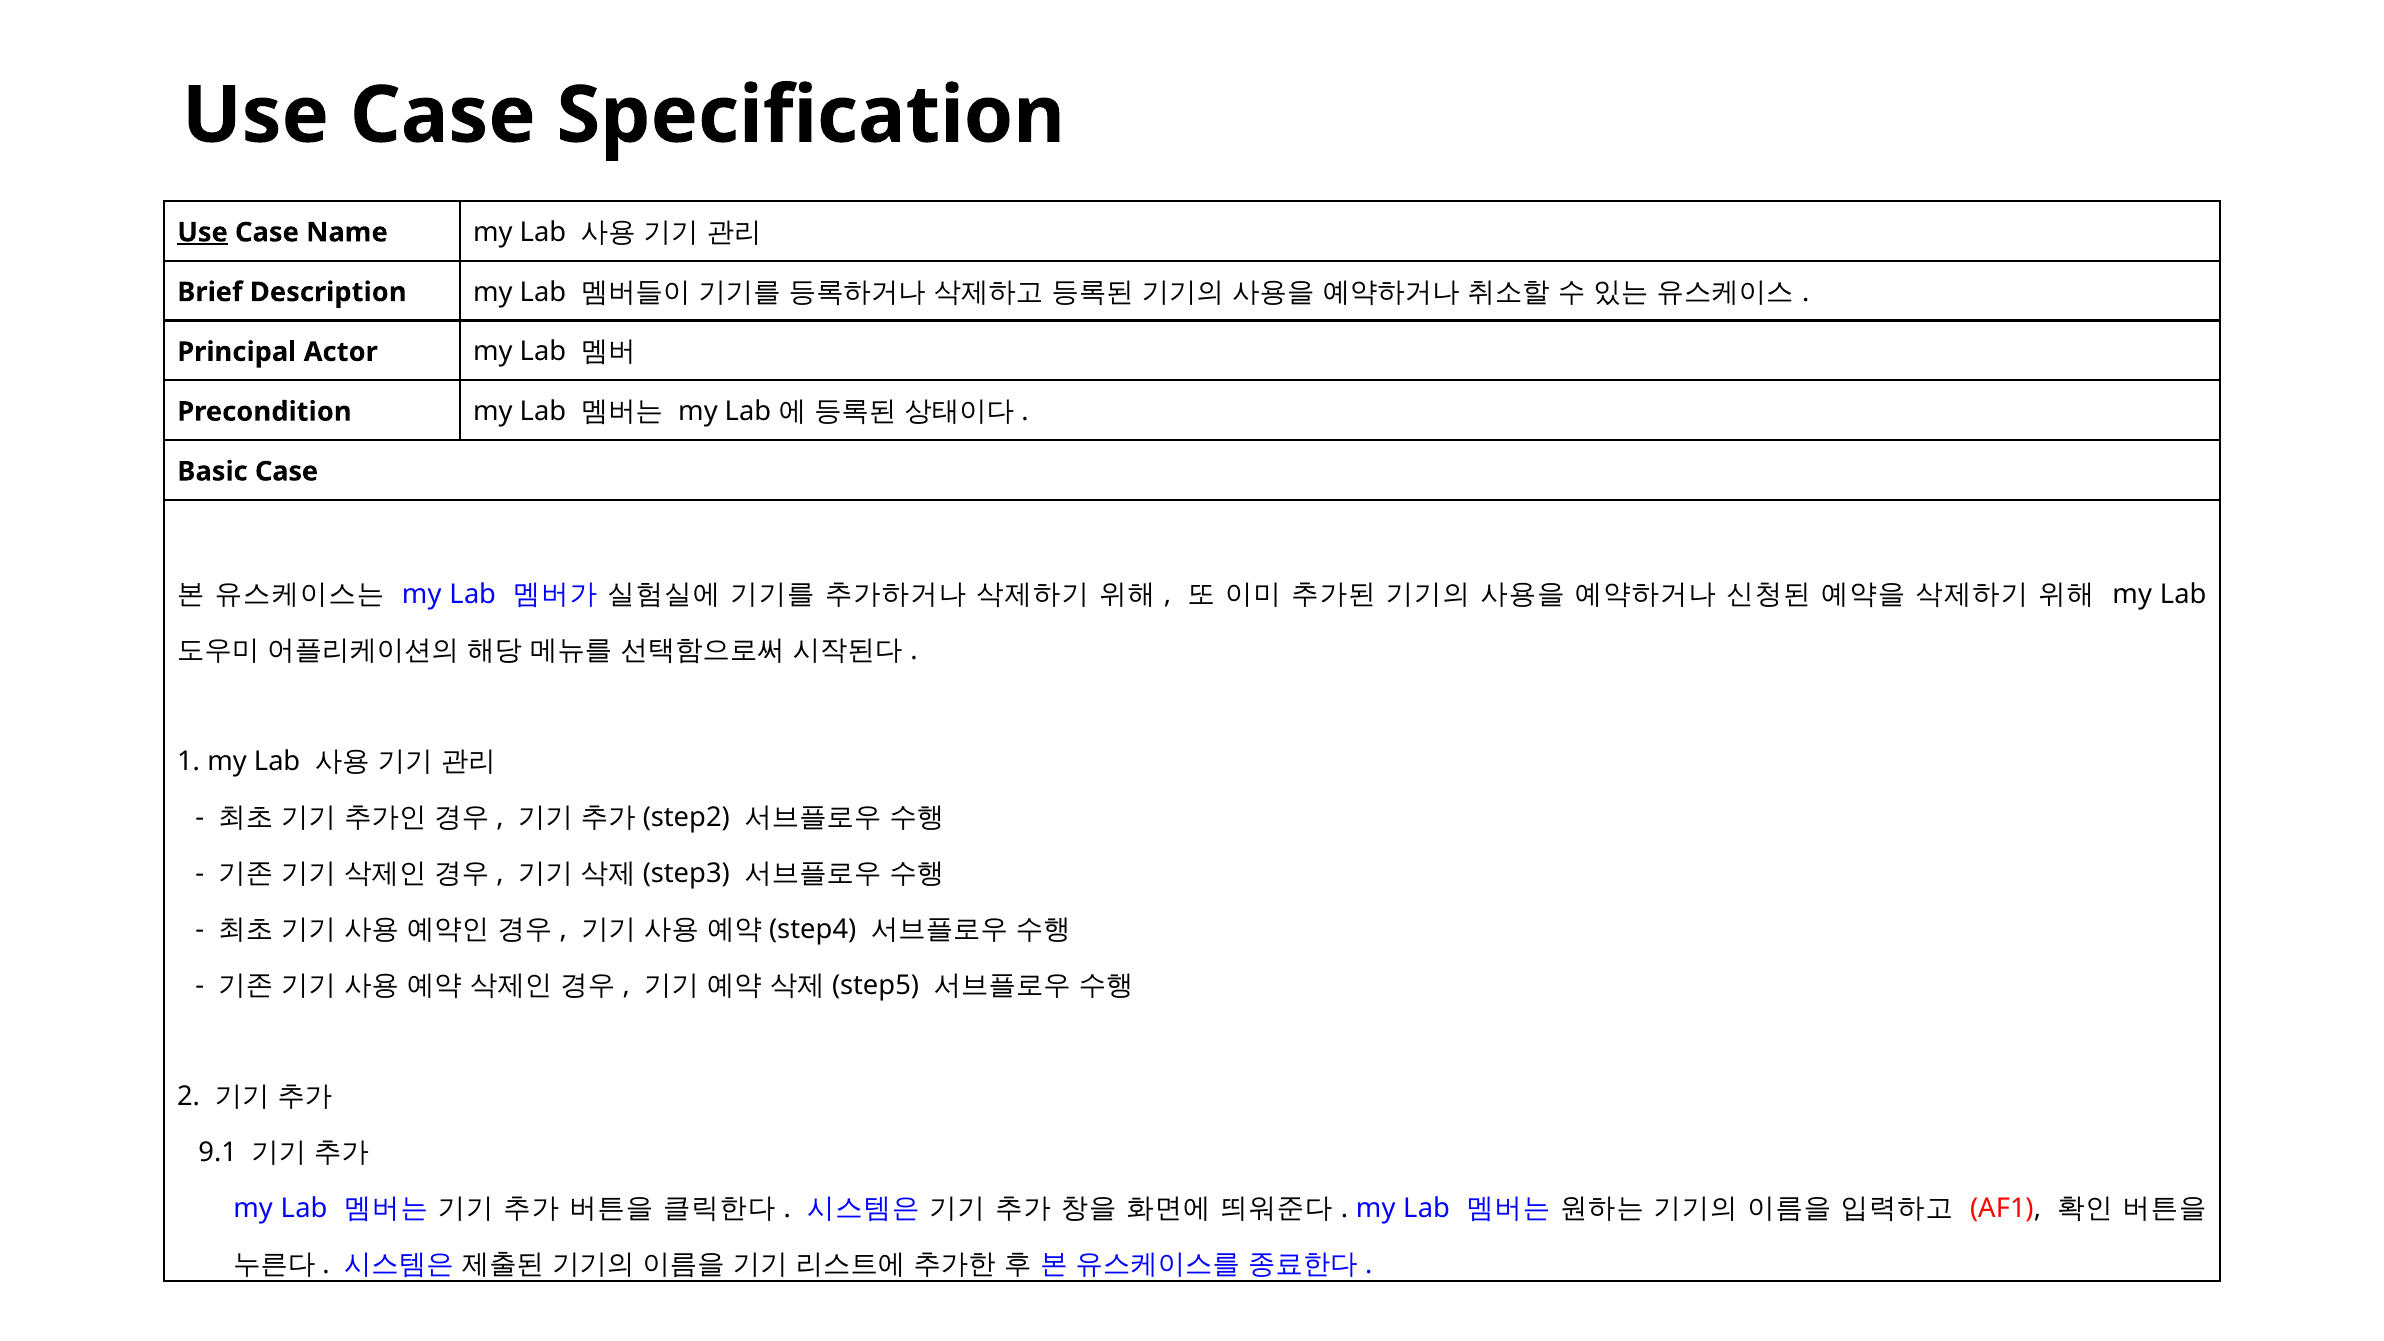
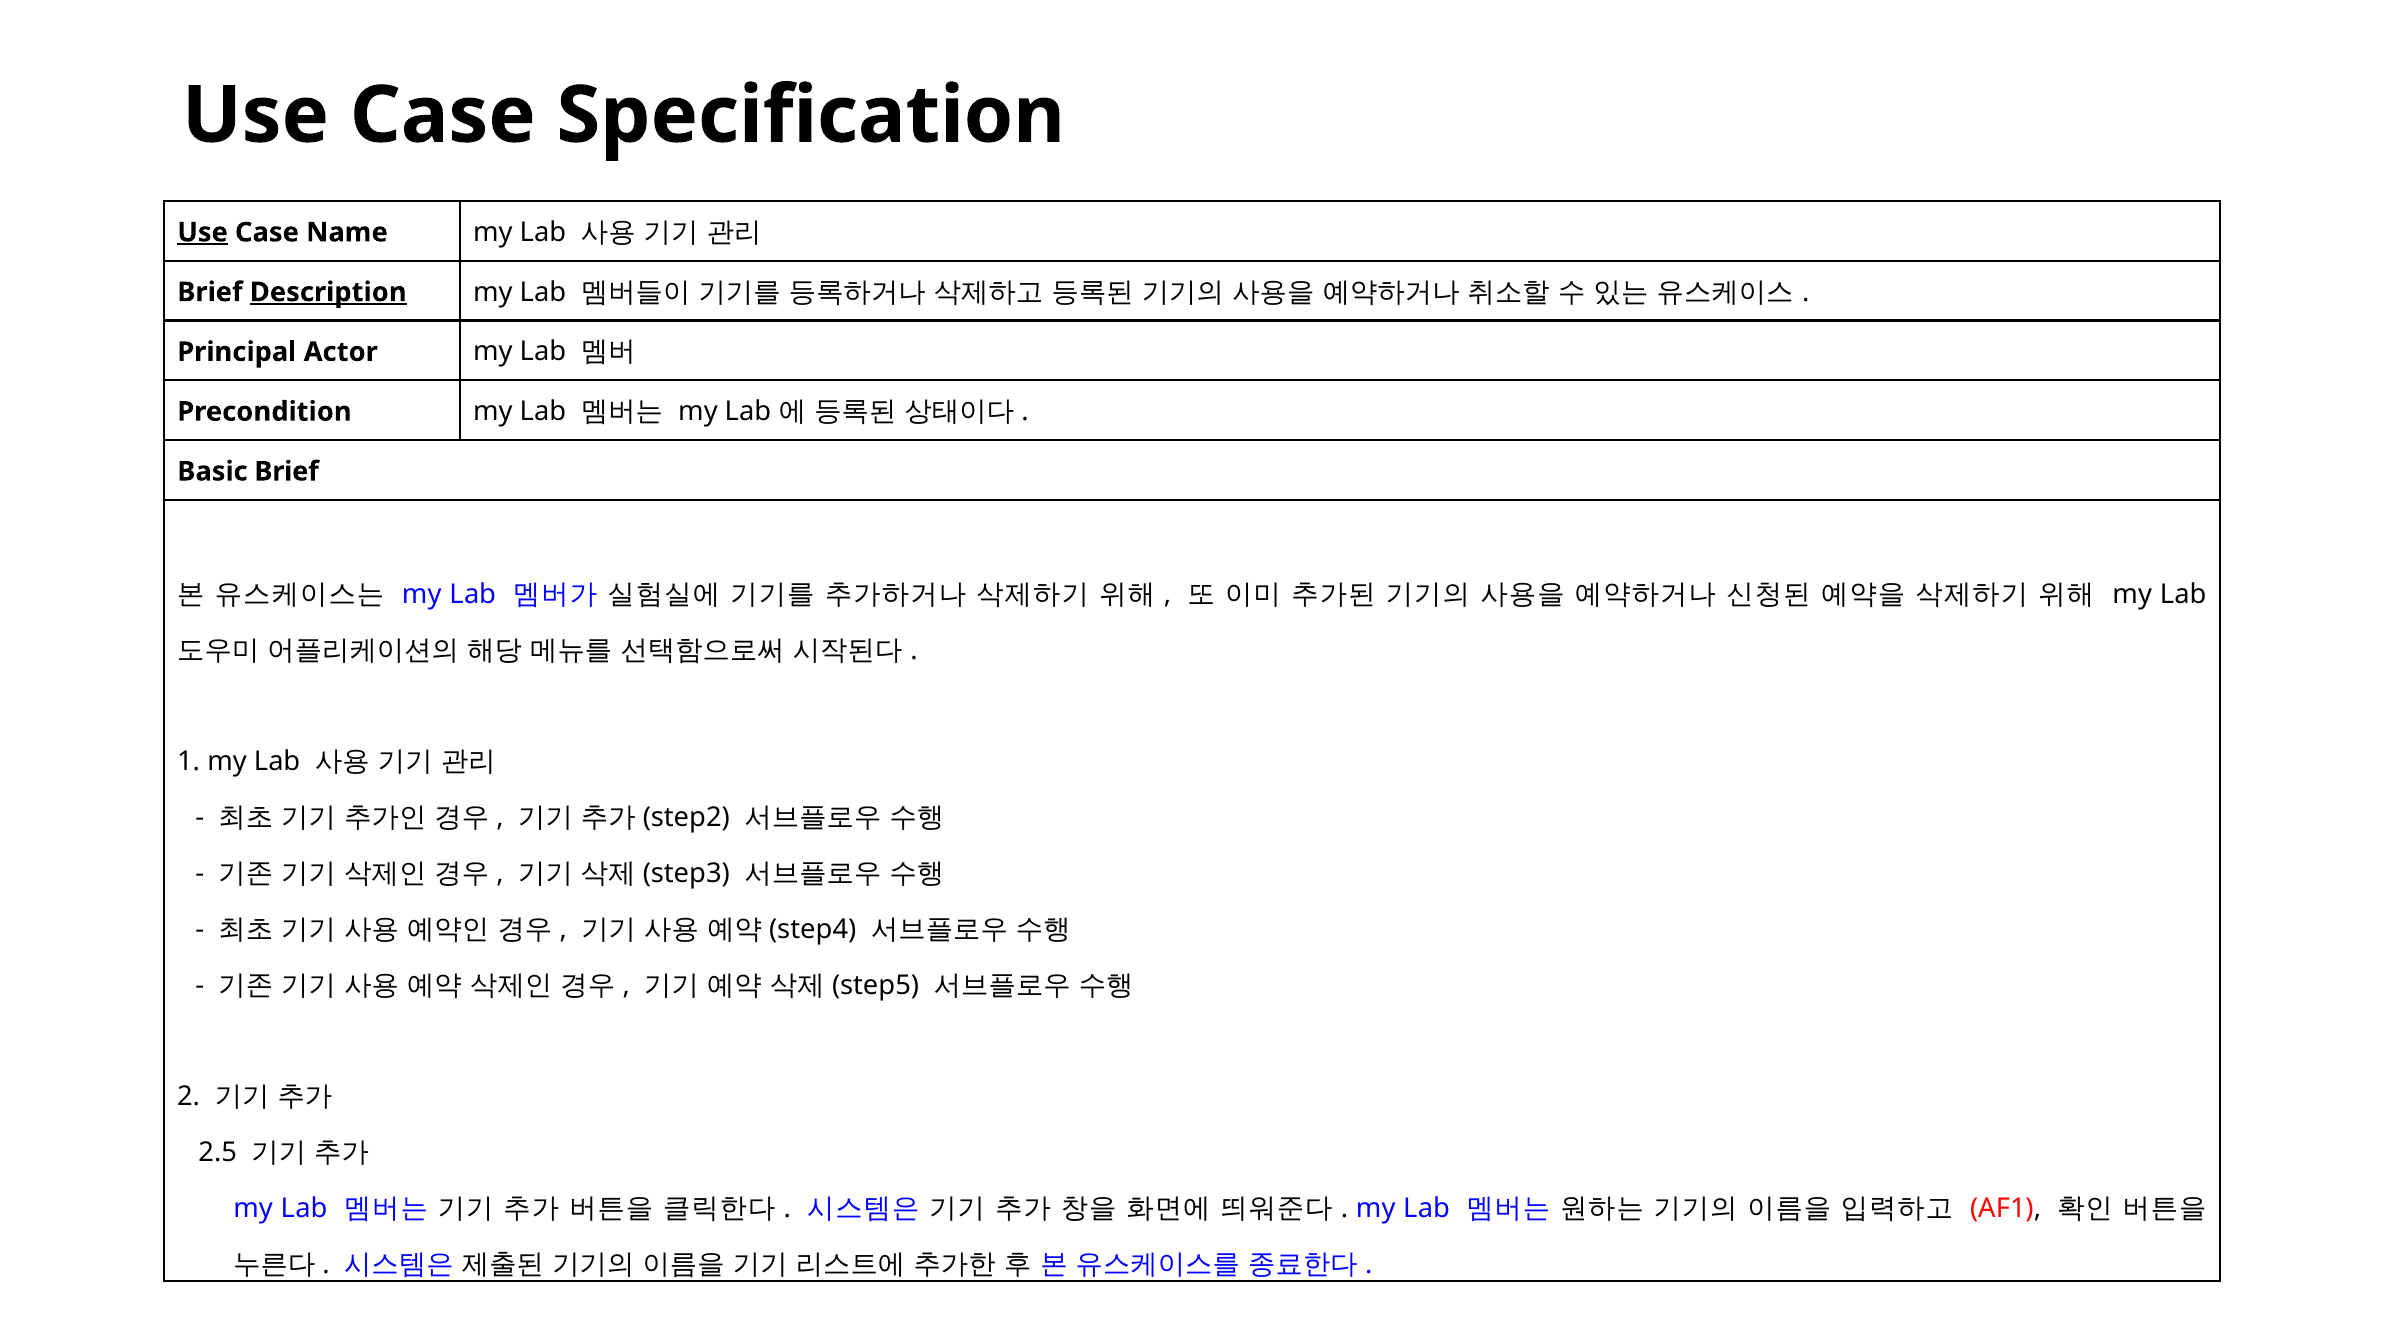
Description underline: none -> present (328, 292)
Basic Case: Case -> Brief (287, 471)
9.1: 9.1 -> 2.5 (218, 1153)
